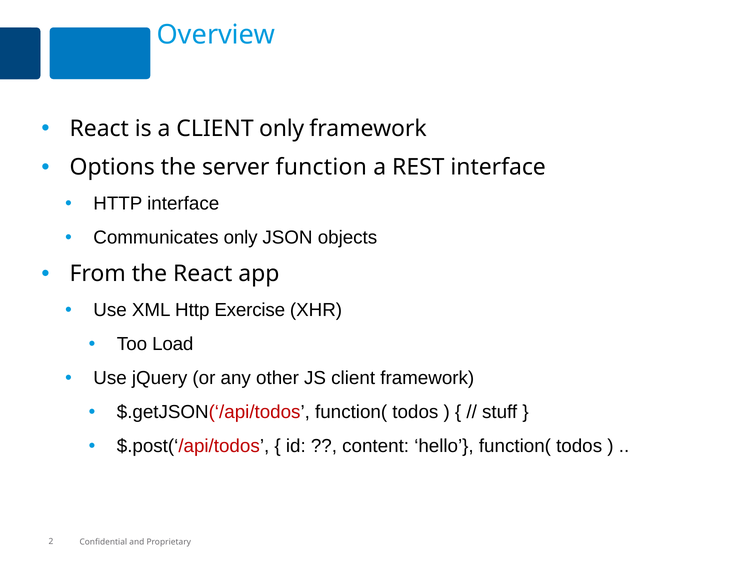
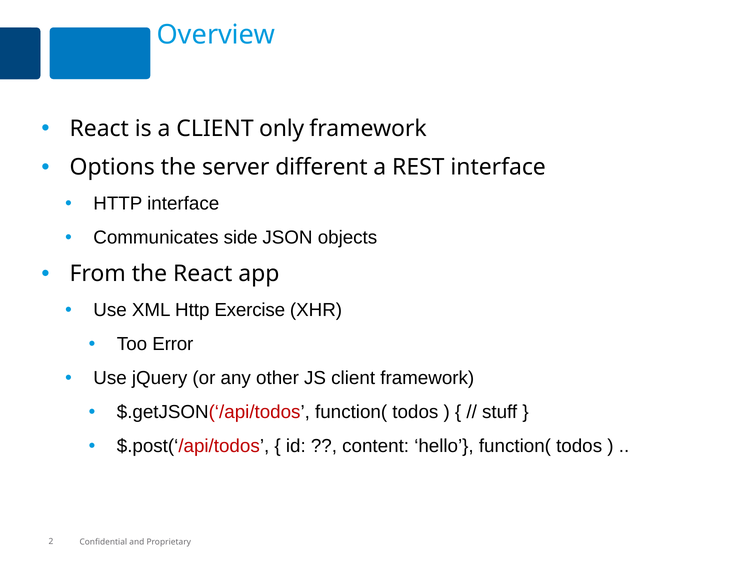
function: function -> different (321, 167)
Communicates only: only -> side (241, 237)
Load: Load -> Error (173, 344)
